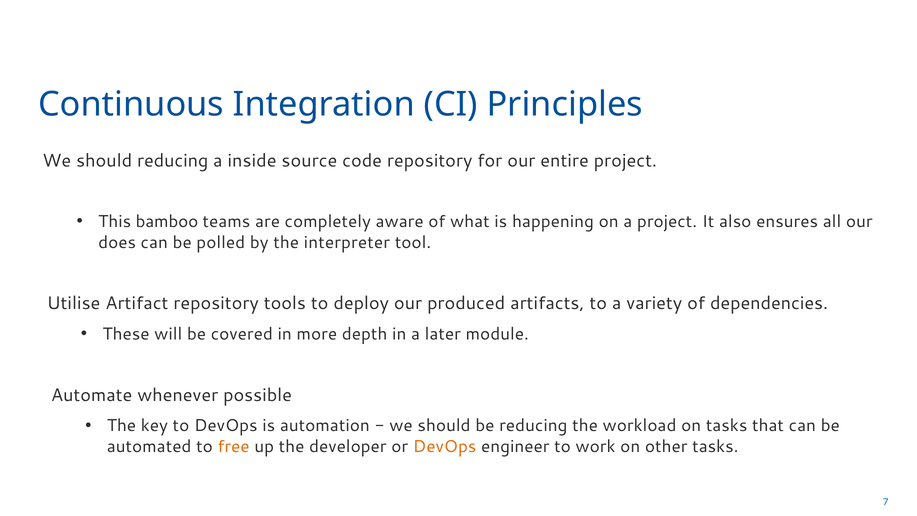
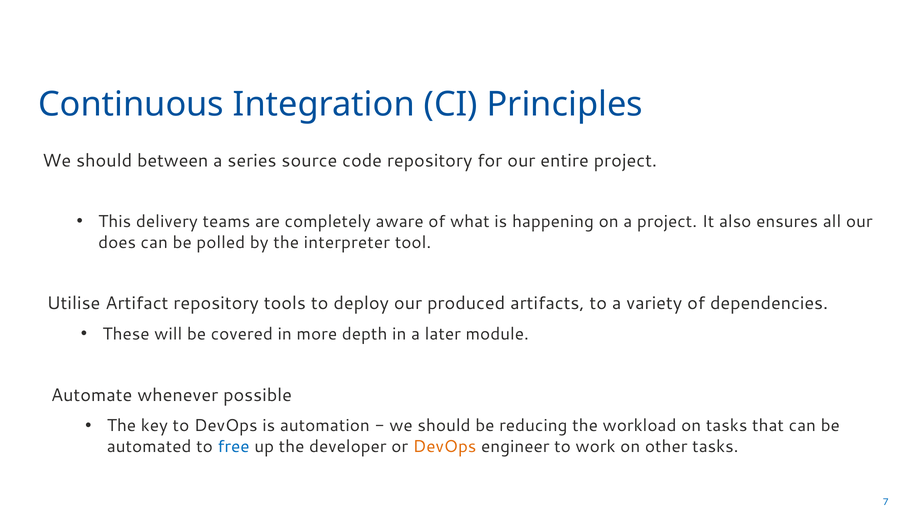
should reducing: reducing -> between (173, 161)
inside: inside -> series (252, 161)
bamboo: bamboo -> delivery (167, 222)
free colour: orange -> blue (234, 446)
